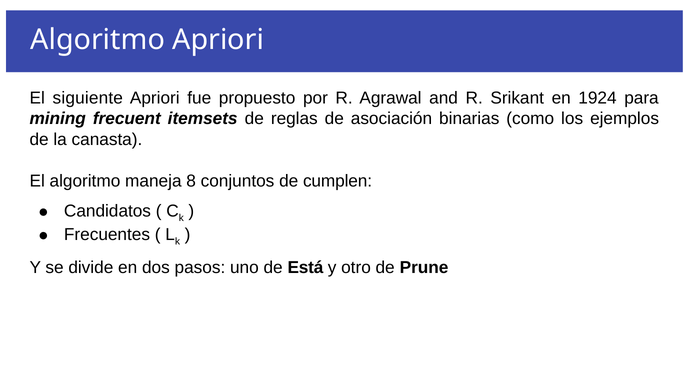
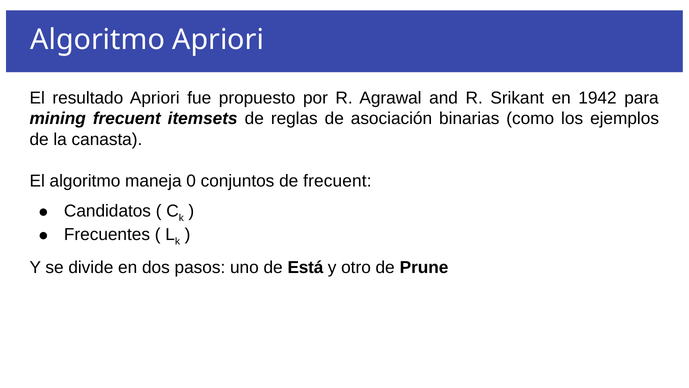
siguiente: siguiente -> resultado (88, 98)
1924: 1924 -> 1942 (597, 98)
8: 8 -> 0 (191, 181)
de cumplen: cumplen -> frecuent (337, 181)
